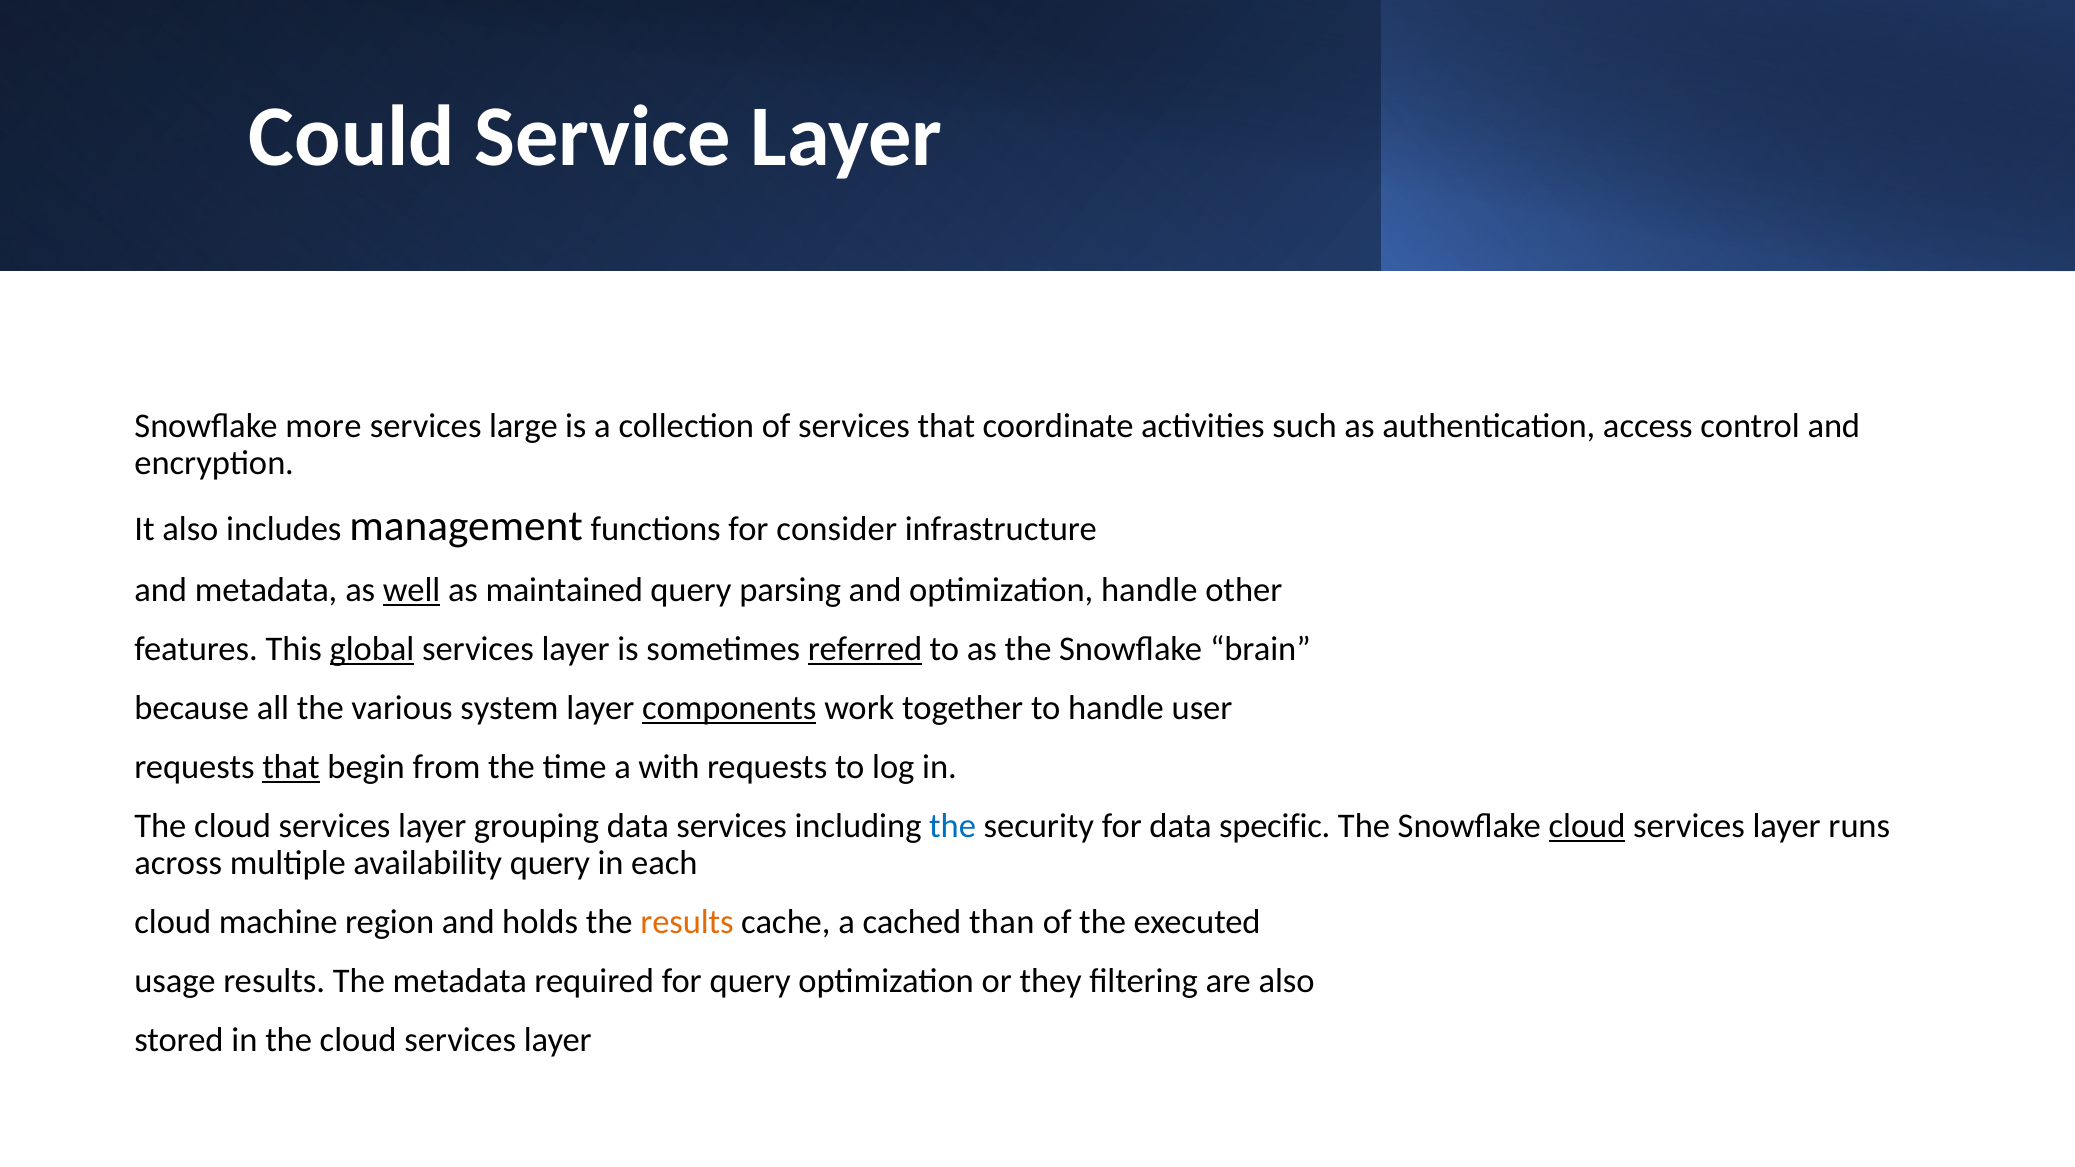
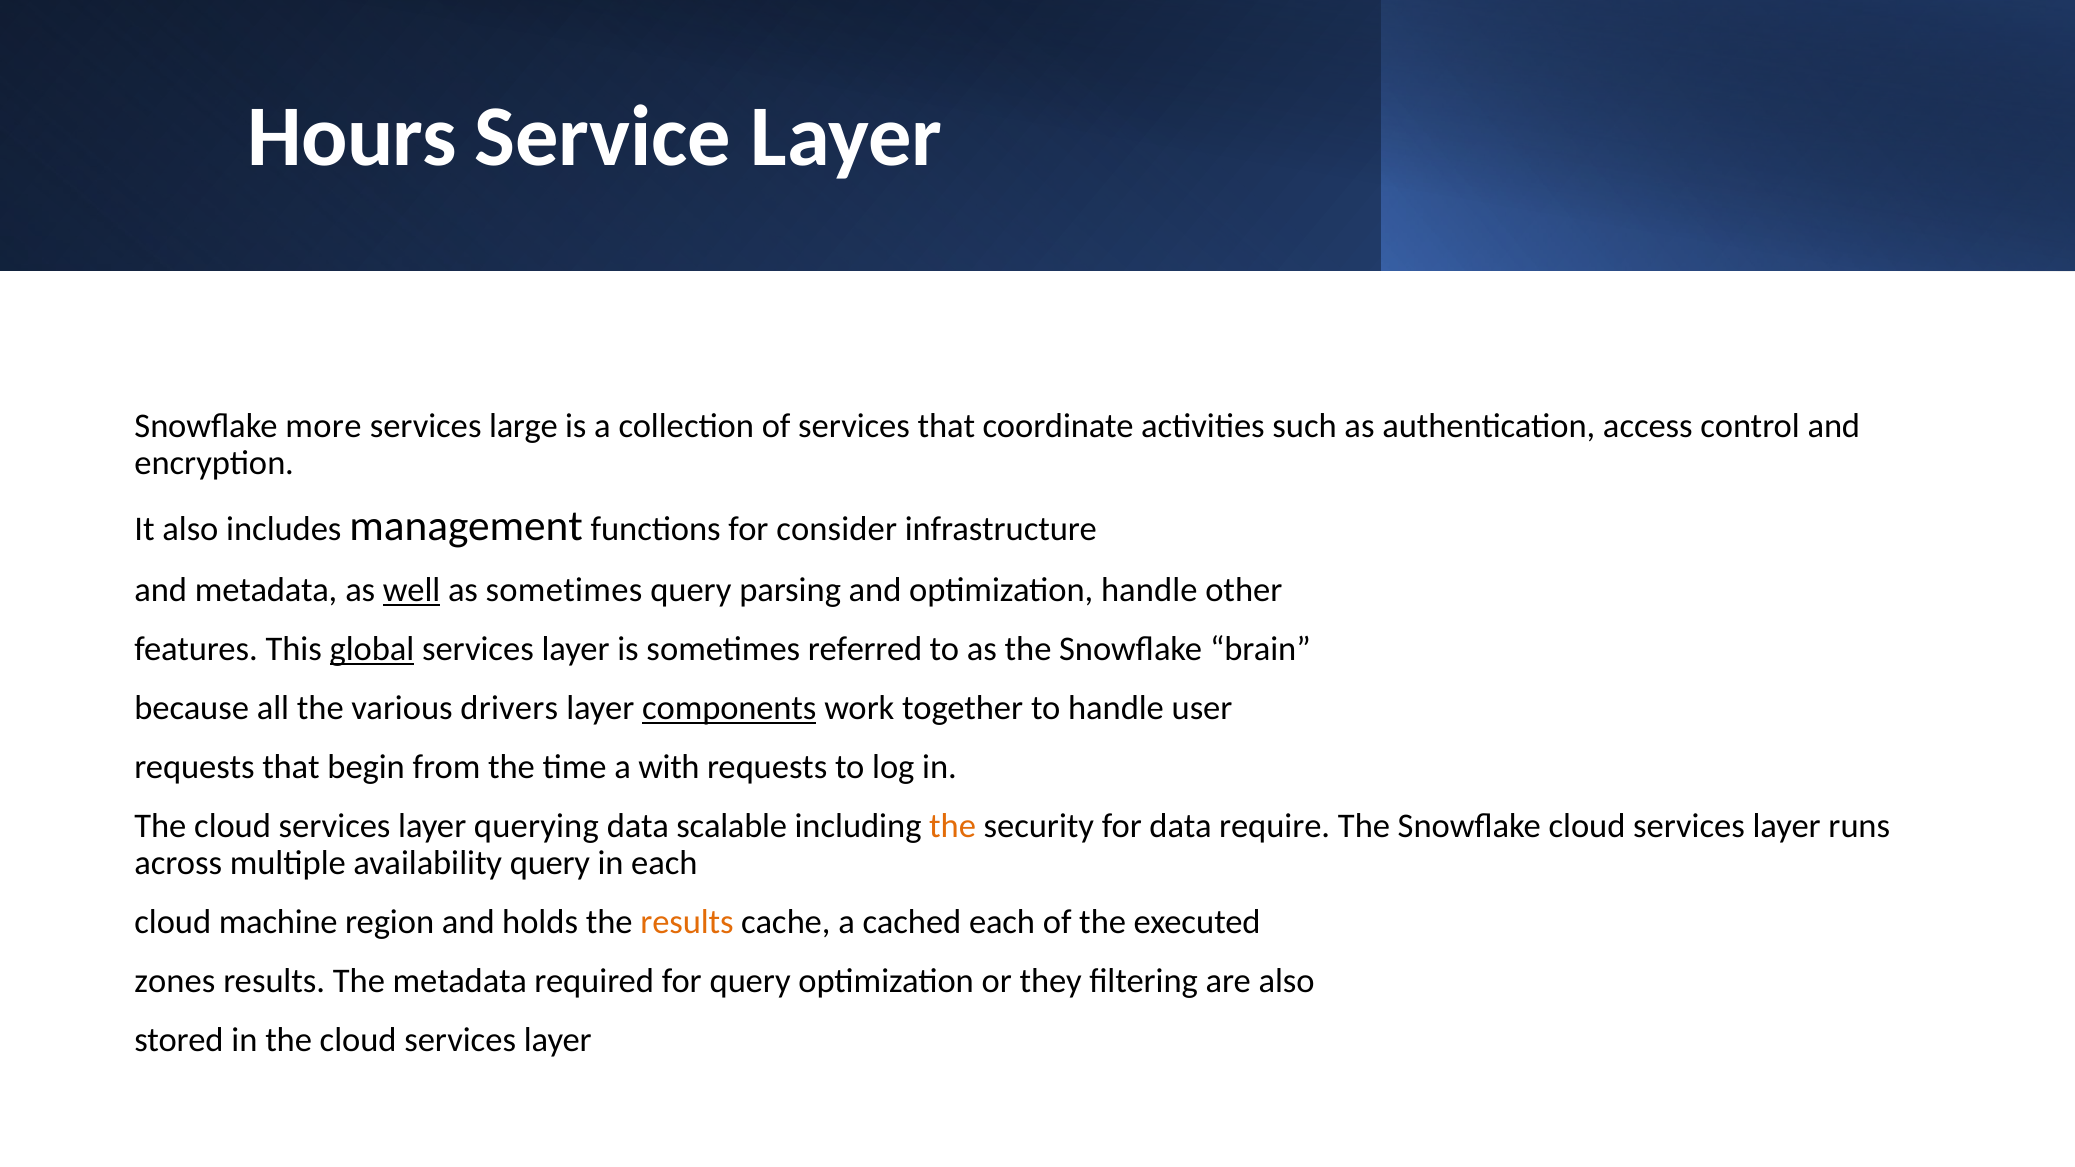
Could: Could -> Hours (352, 137)
as maintained: maintained -> sometimes (564, 590)
referred underline: present -> none (865, 649)
system: system -> drivers (509, 708)
that underline: present -> none (291, 767)
grouping: grouping -> querying (536, 826)
data services: services -> scalable (732, 826)
the colour: blue -> orange (953, 826)
specific: specific -> require (1275, 826)
cloud underline: present -> none (1587, 826)
cached than: than -> each (1002, 922)
usage: usage -> zones (175, 981)
